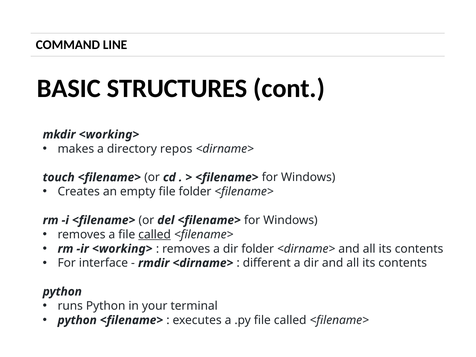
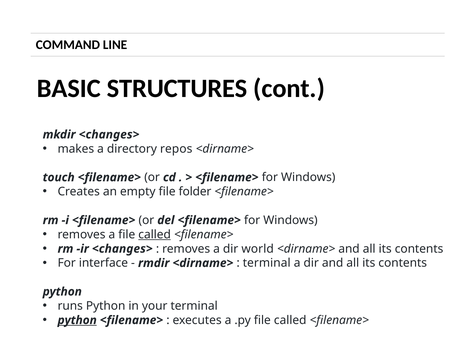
mkdir <working>: <working> -> <changes> (109, 135)
ir <working>: <working> -> <changes> (122, 249)
dir folder: folder -> world (258, 249)
different: different -> terminal (267, 263)
python underline: none -> present (77, 320)
